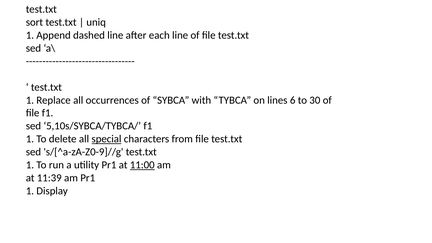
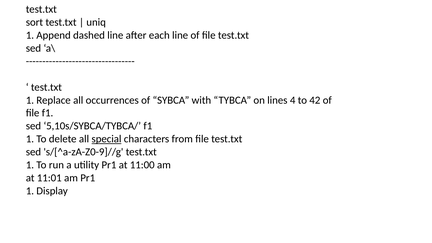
6: 6 -> 4 (293, 100)
30: 30 -> 42 (315, 100)
11:00 underline: present -> none (142, 165)
11:39: 11:39 -> 11:01 (49, 178)
